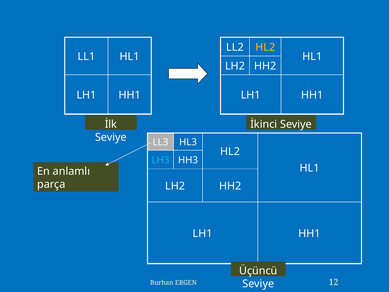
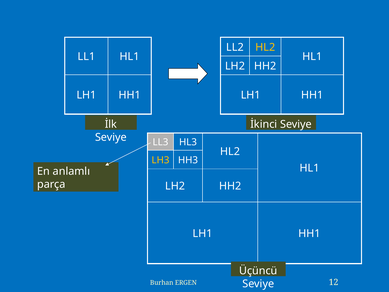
LH3 colour: light blue -> yellow (160, 160)
